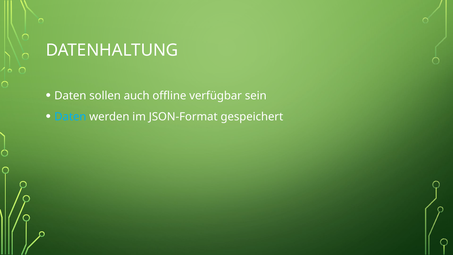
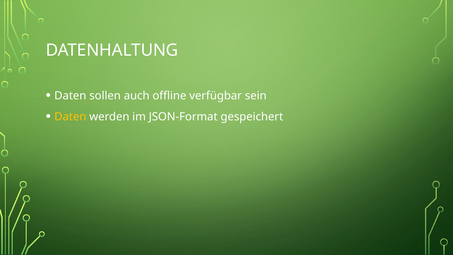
Daten colour: light blue -> yellow (70, 117)
